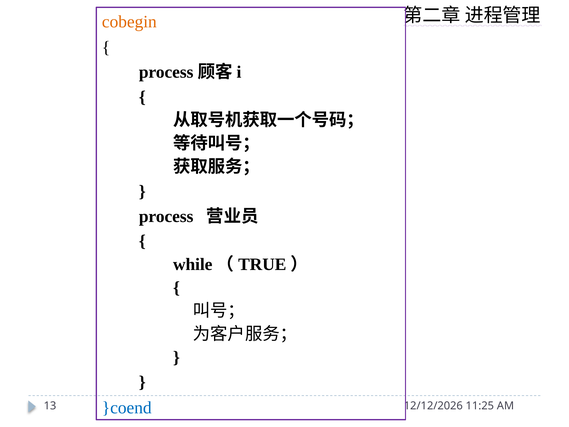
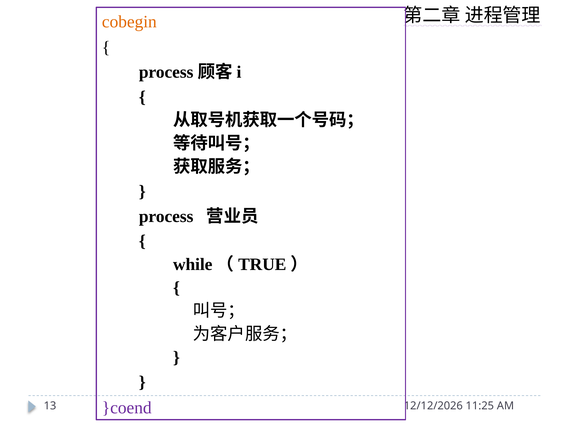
}coend colour: blue -> purple (127, 408)
